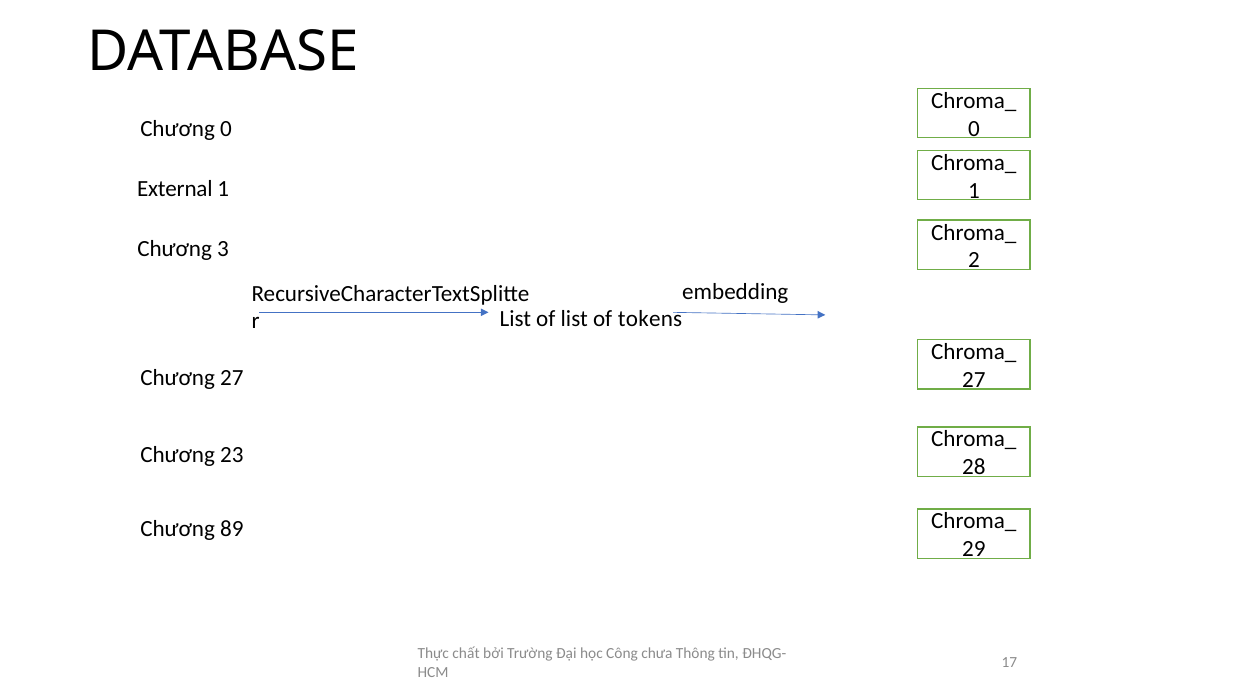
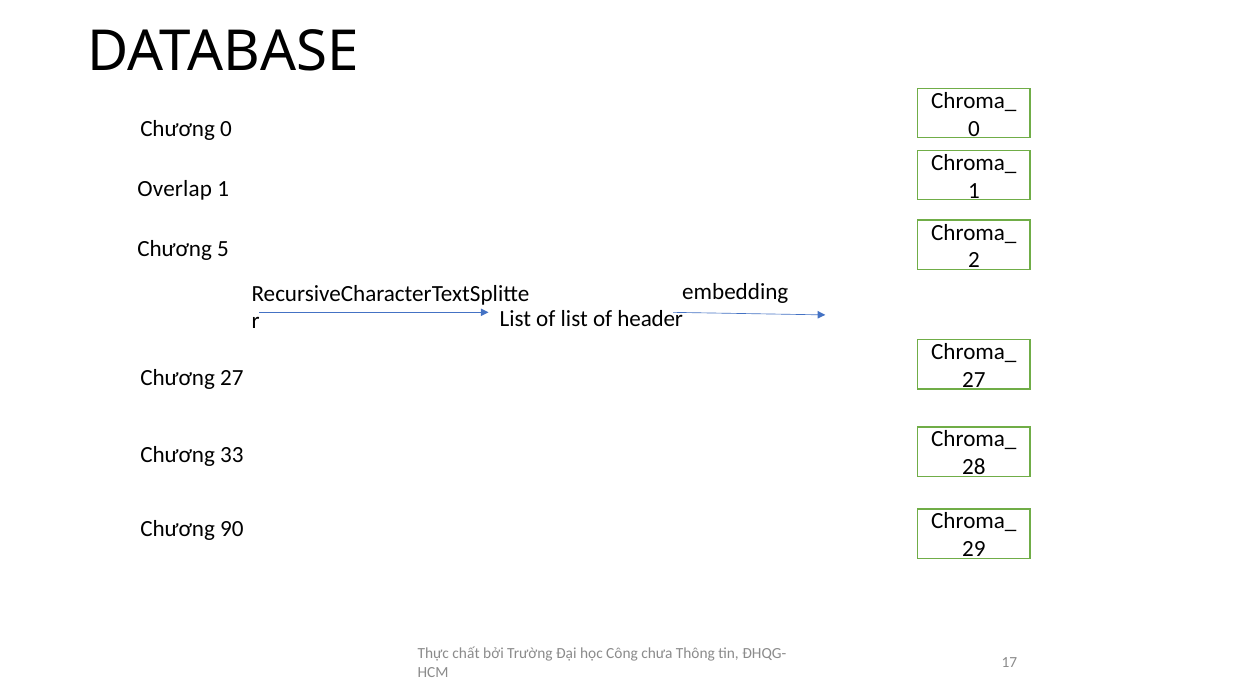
External: External -> Overlap (175, 189)
3: 3 -> 5 (223, 249)
tokens: tokens -> header (650, 319)
23: 23 -> 33 (232, 455)
89: 89 -> 90 (232, 529)
